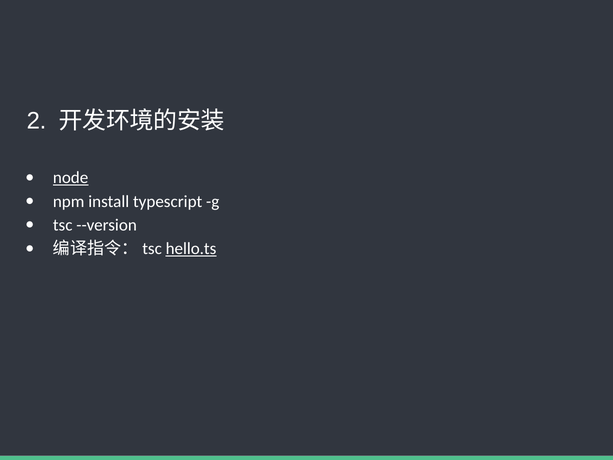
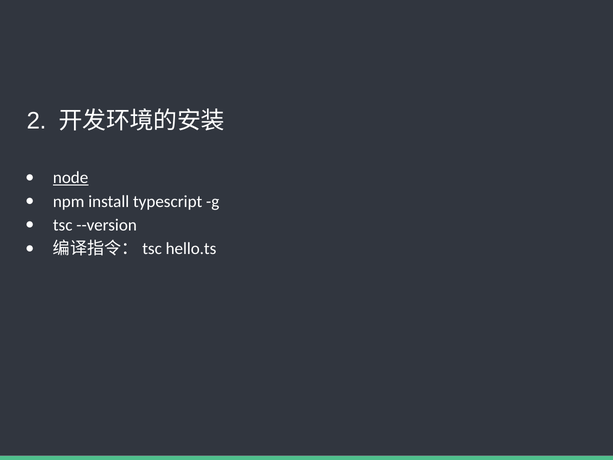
hello.ts underline: present -> none (191, 249)
